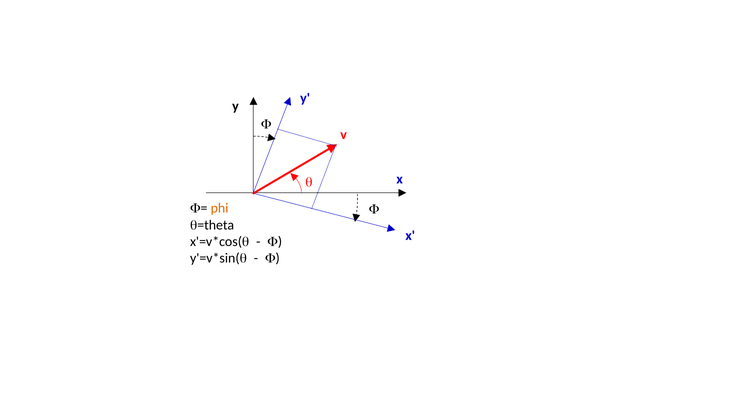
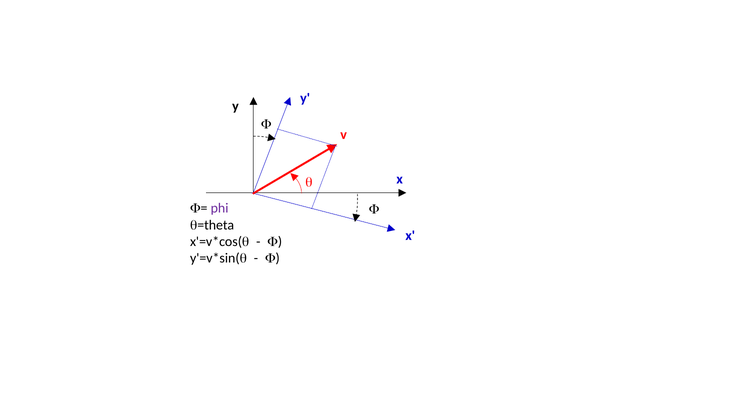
phi colour: orange -> purple (220, 209)
